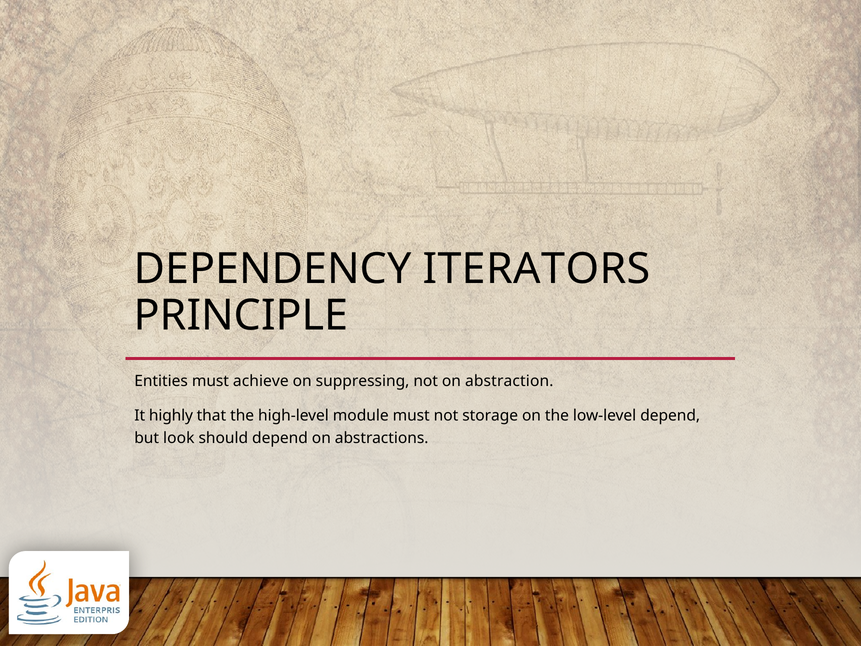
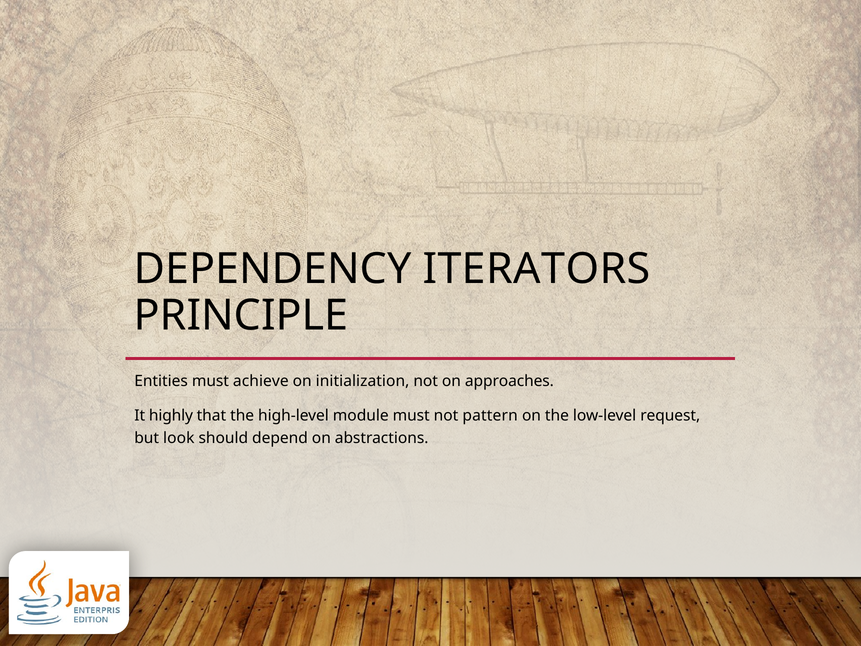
suppressing: suppressing -> initialization (363, 381)
abstraction: abstraction -> approaches (509, 381)
storage: storage -> pattern (490, 416)
low-level depend: depend -> request (670, 416)
